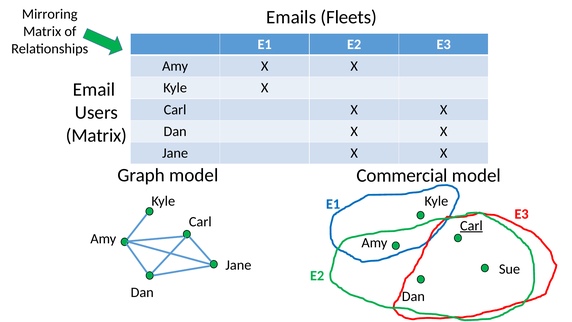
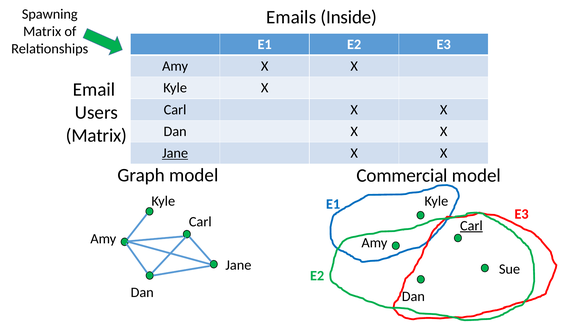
Mirroring: Mirroring -> Spawning (50, 14)
Fleets: Fleets -> Inside (349, 17)
Jane underline: none -> present (175, 153)
